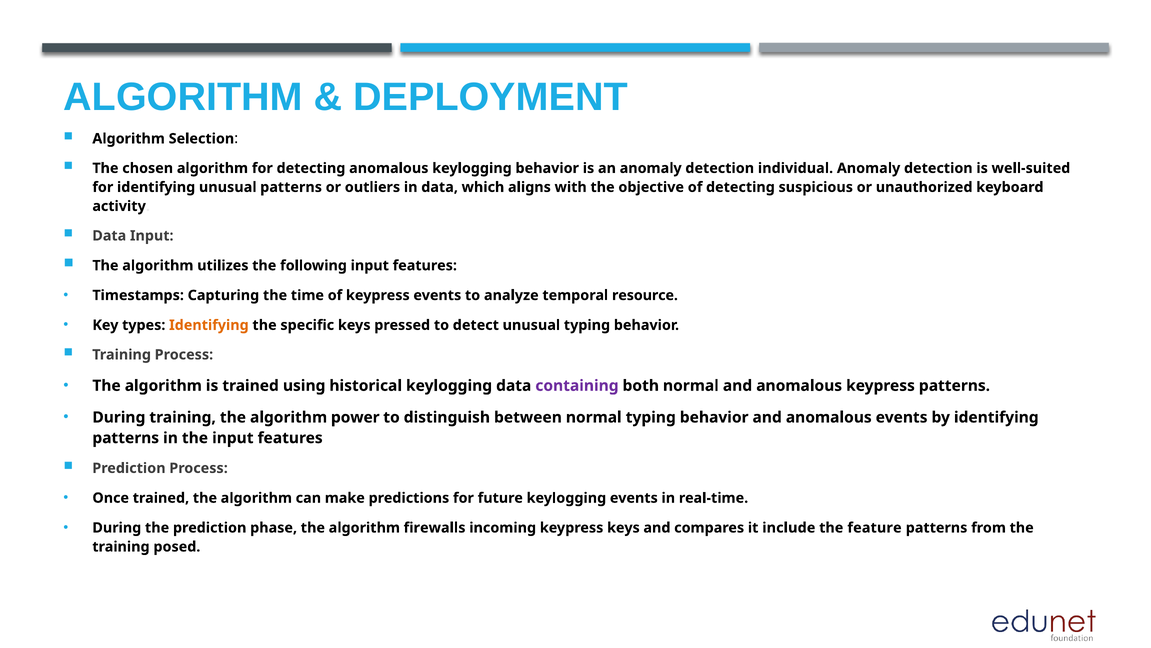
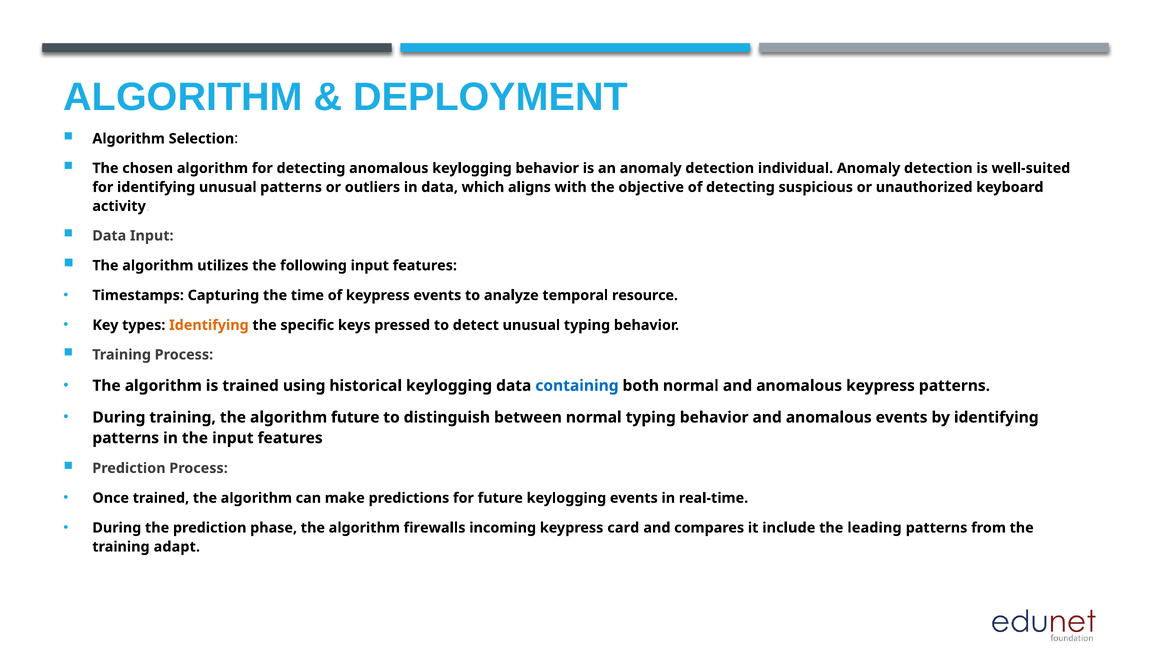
containing colour: purple -> blue (577, 385)
algorithm power: power -> future (355, 417)
keypress keys: keys -> card (623, 527)
feature: feature -> leading (874, 527)
posed: posed -> adapt (177, 546)
